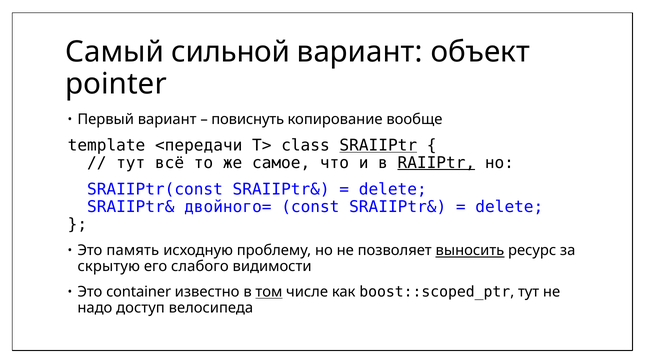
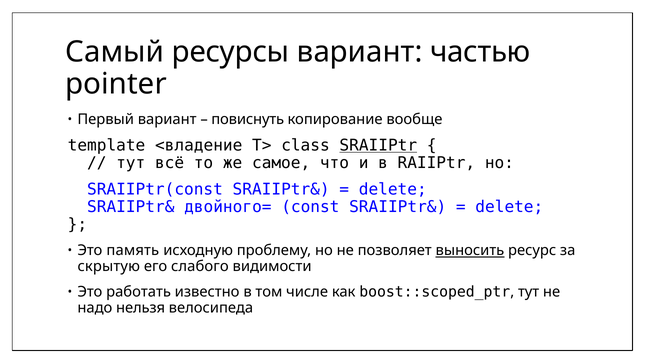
сильной: сильной -> ресурсы (231, 52)
объект: объект -> частью (480, 52)
<передачи: <передачи -> <владение (199, 145)
RAIIPtr underline: present -> none (436, 163)
container: container -> работать (139, 292)
том underline: present -> none (269, 292)
доступ: доступ -> нельзя (141, 308)
